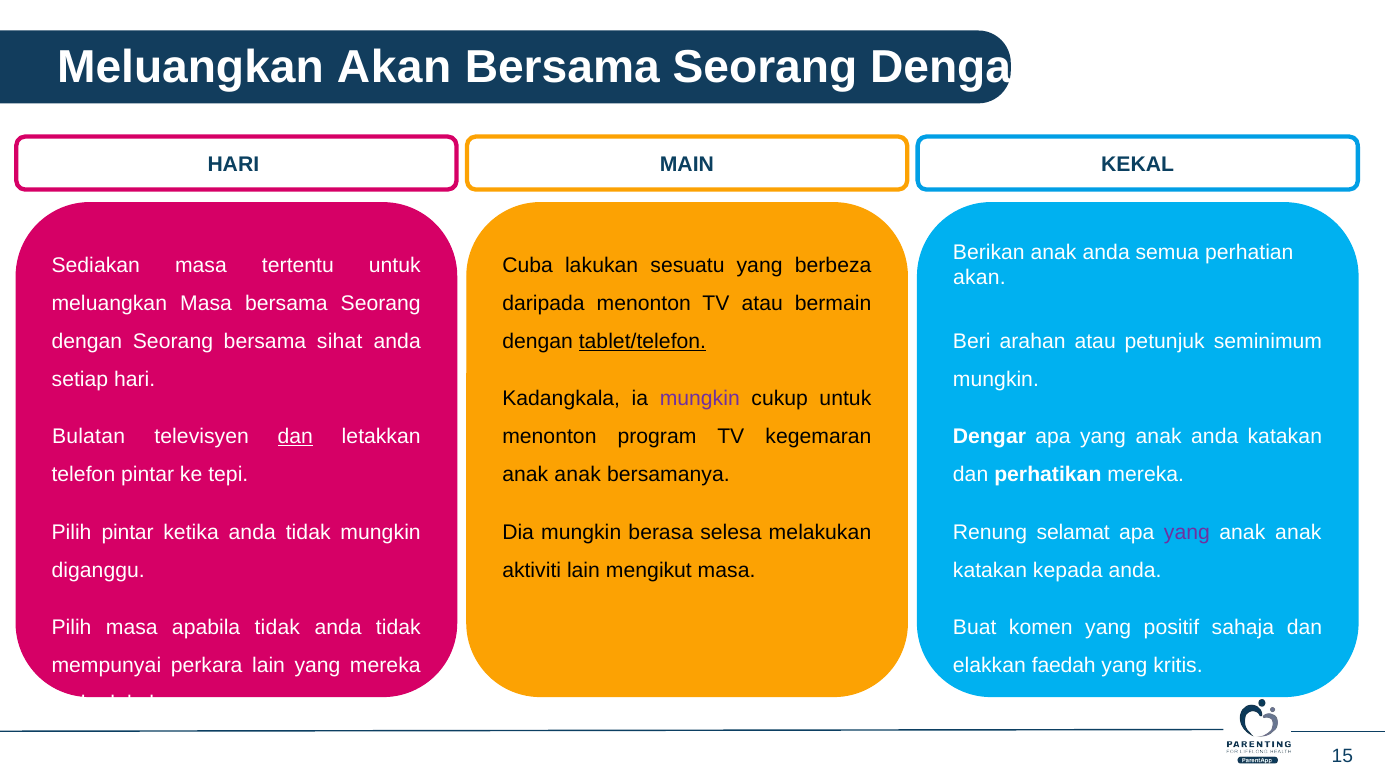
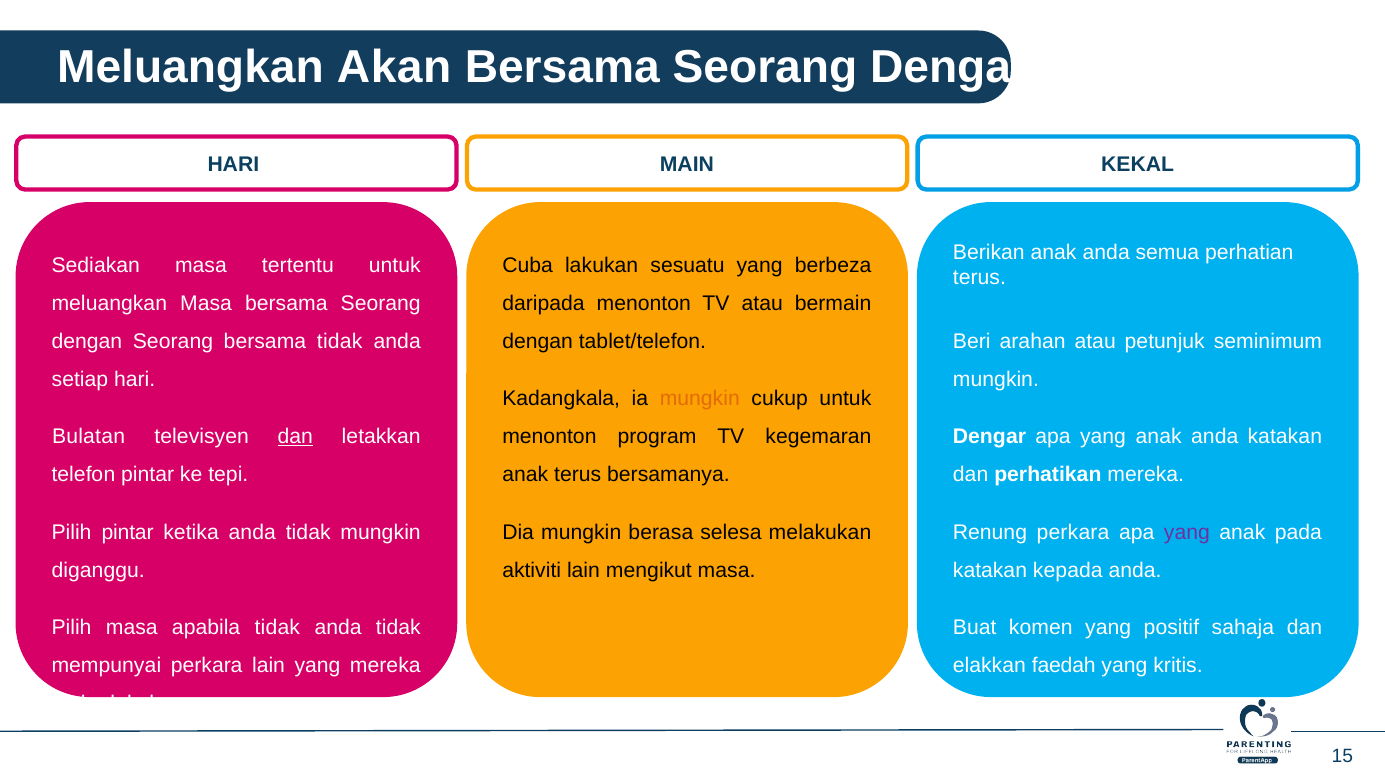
akan: akan -> terus (979, 278)
bersama sihat: sihat -> tidak (340, 341)
tablet/telefon underline: present -> none (642, 341)
mungkin colour: purple -> orange (700, 399)
anak: anak -> terus (578, 475)
Renung selamat: selamat -> perkara (1073, 532)
anak: anak -> pada (1298, 532)
